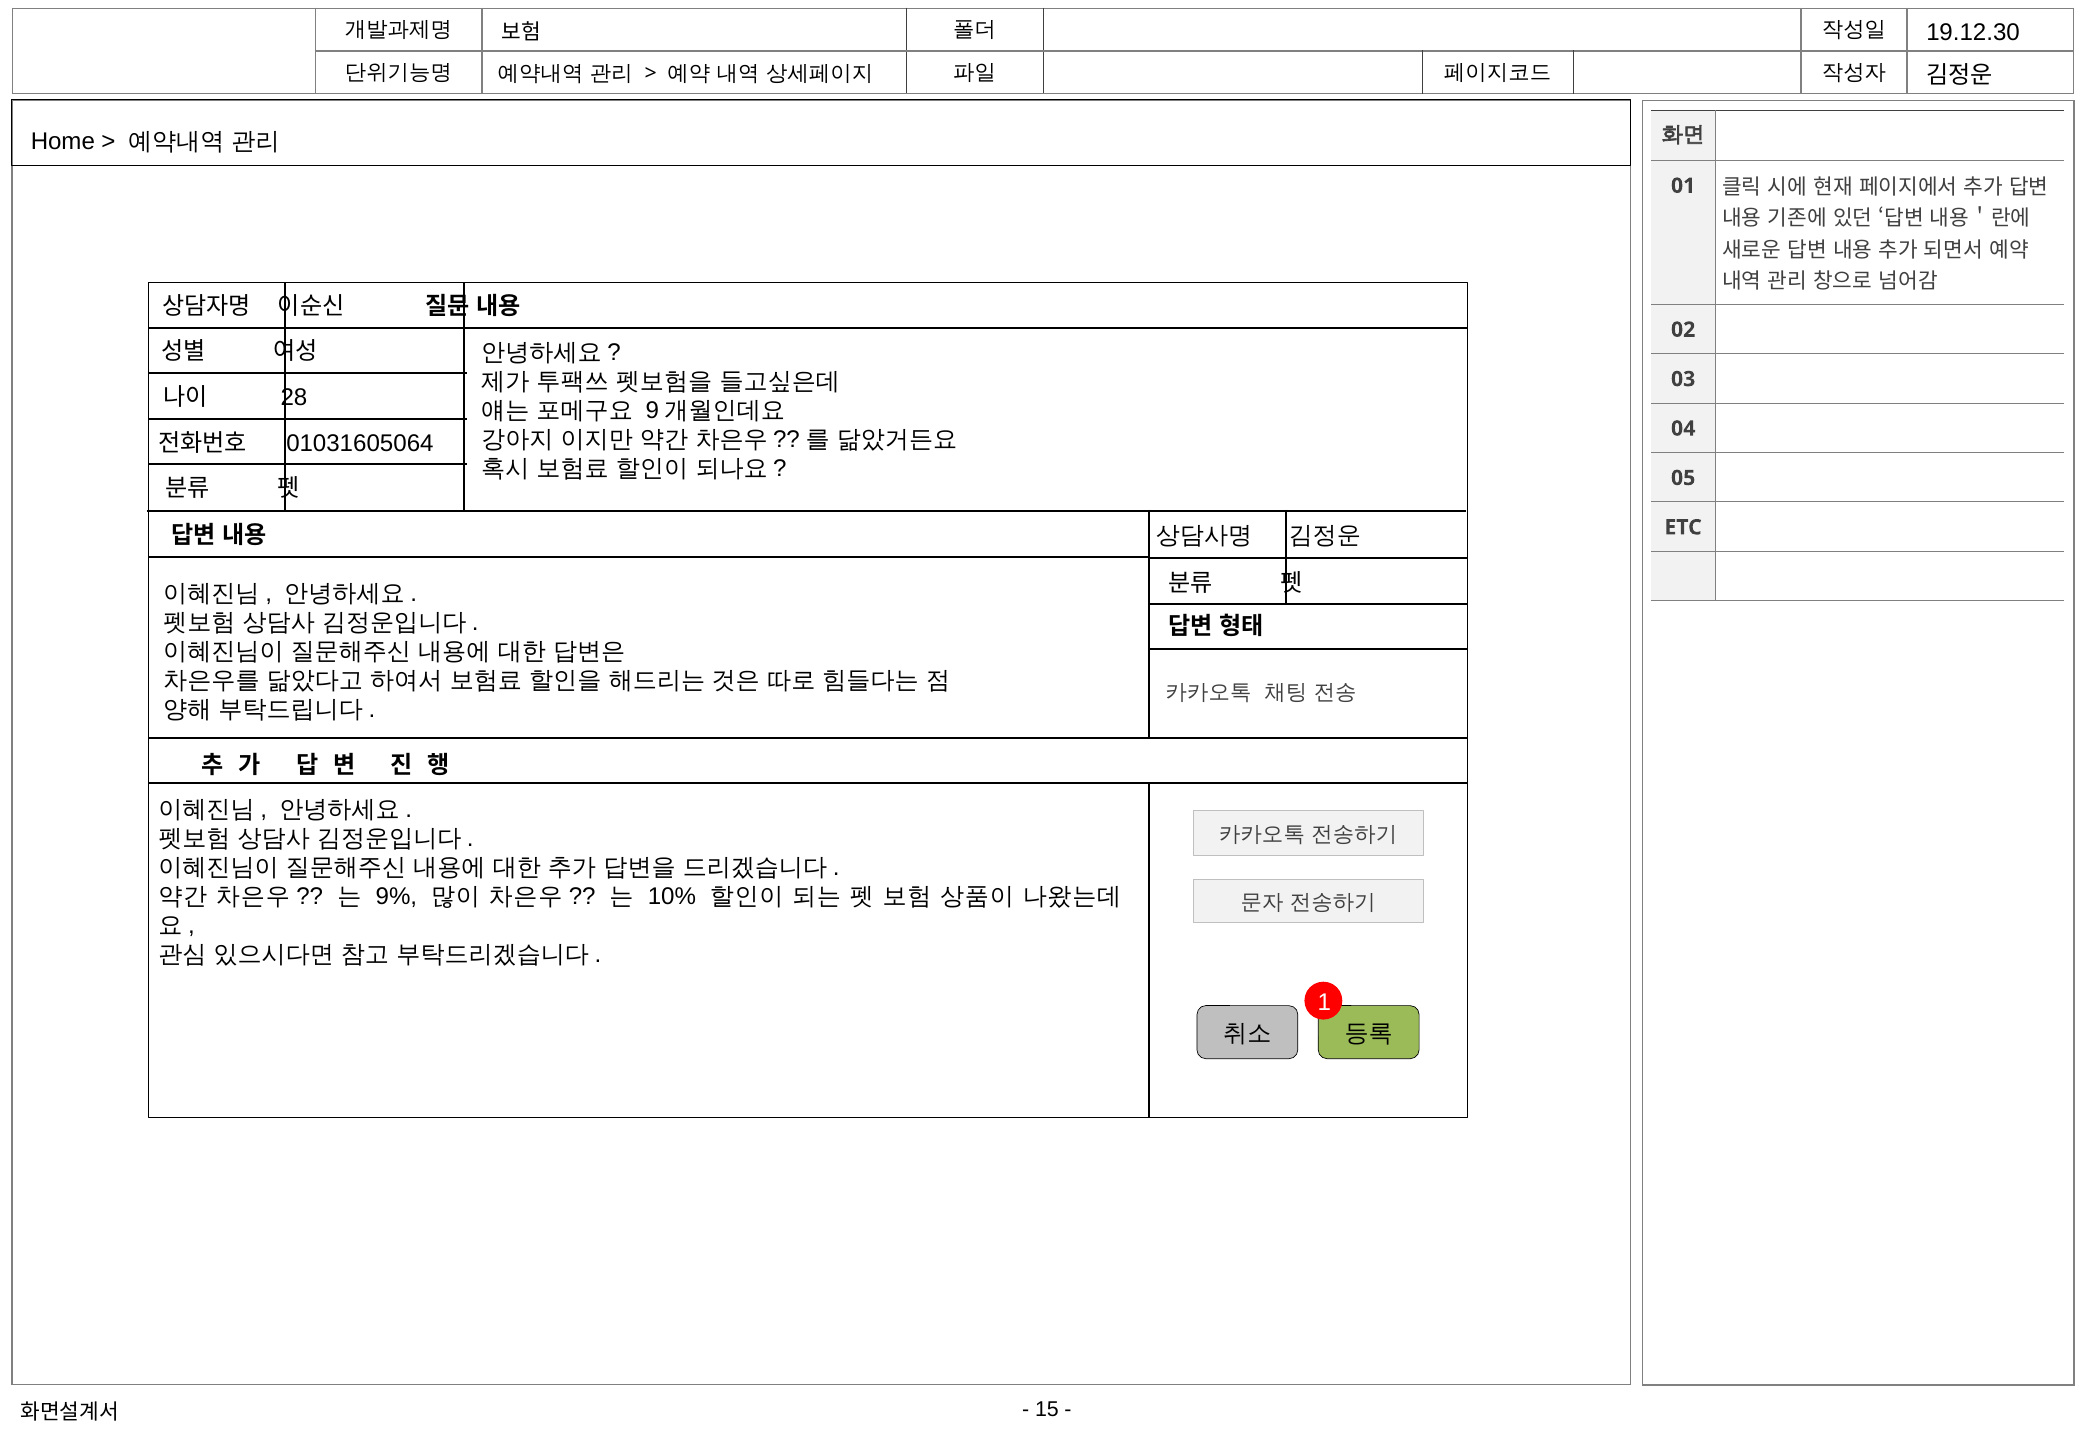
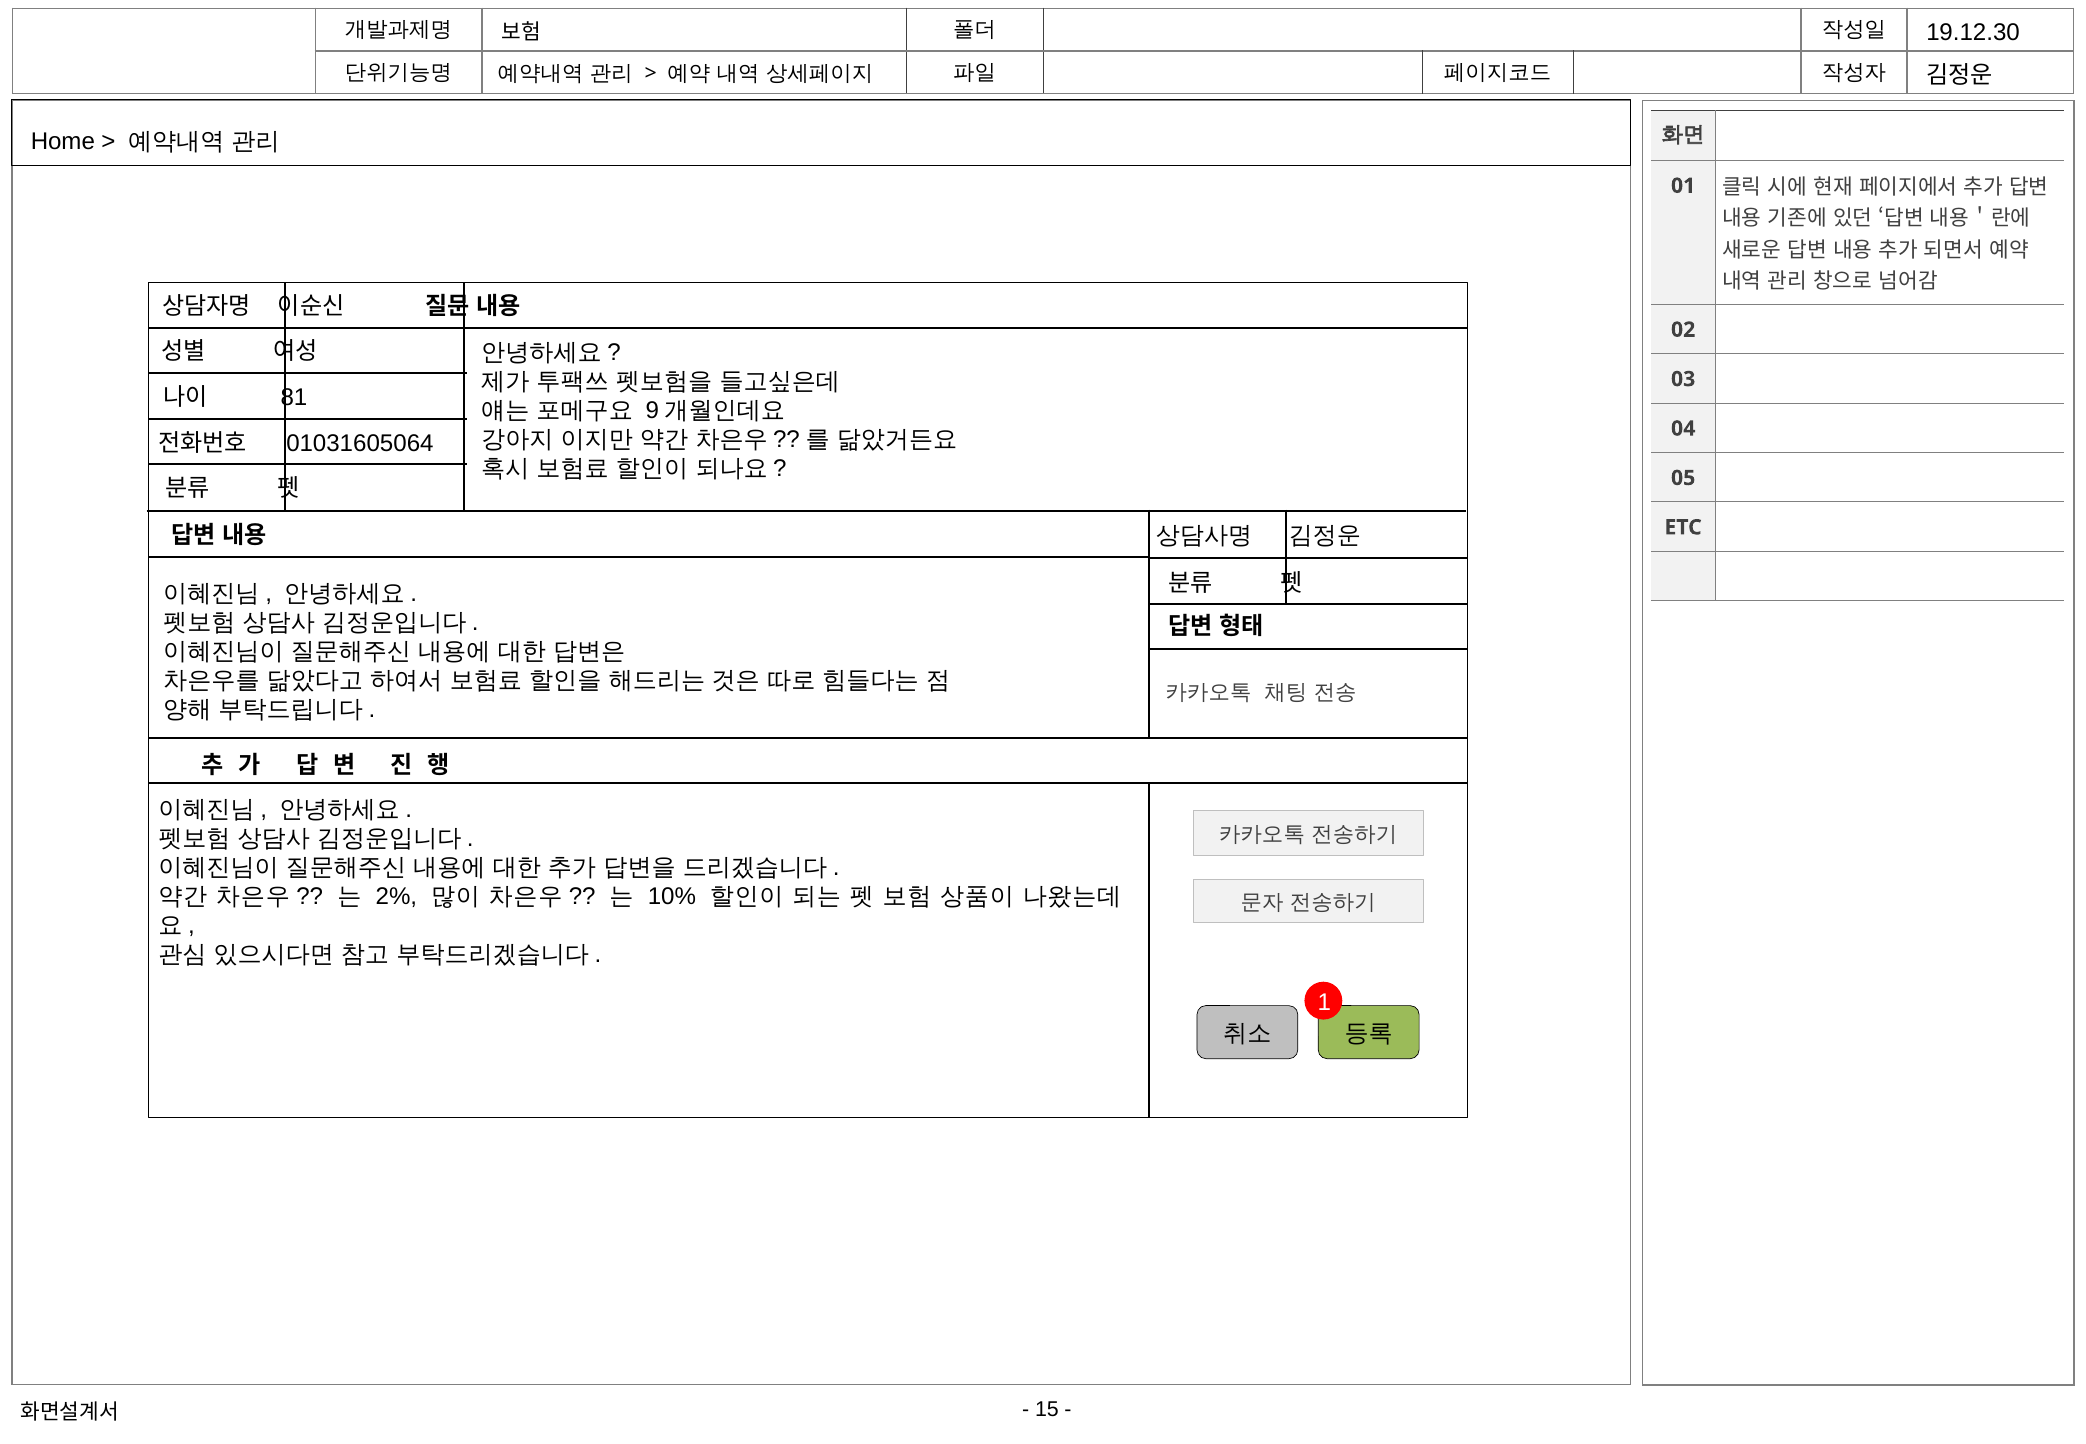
28: 28 -> 81 (294, 398)
9%: 9% -> 2% (396, 897)
